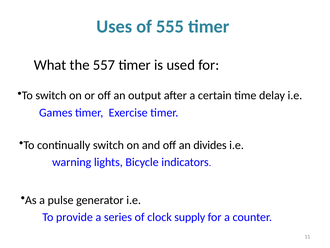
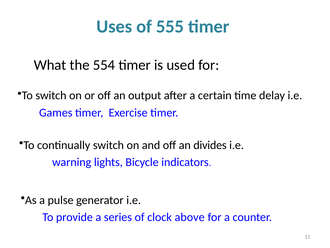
557: 557 -> 554 (104, 65)
supply: supply -> above (190, 217)
